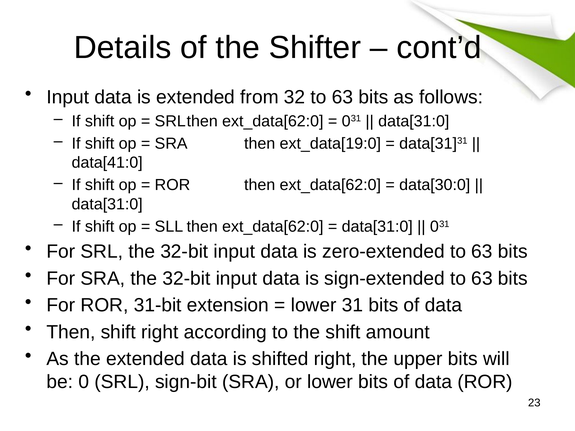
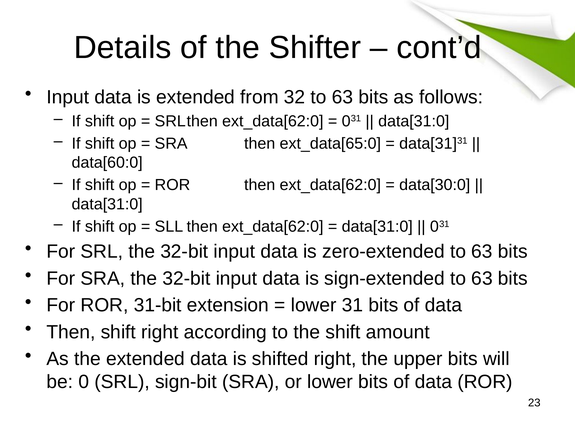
ext_data[19:0: ext_data[19:0 -> ext_data[65:0 (330, 144)
data[41:0: data[41:0 -> data[60:0 (107, 163)
